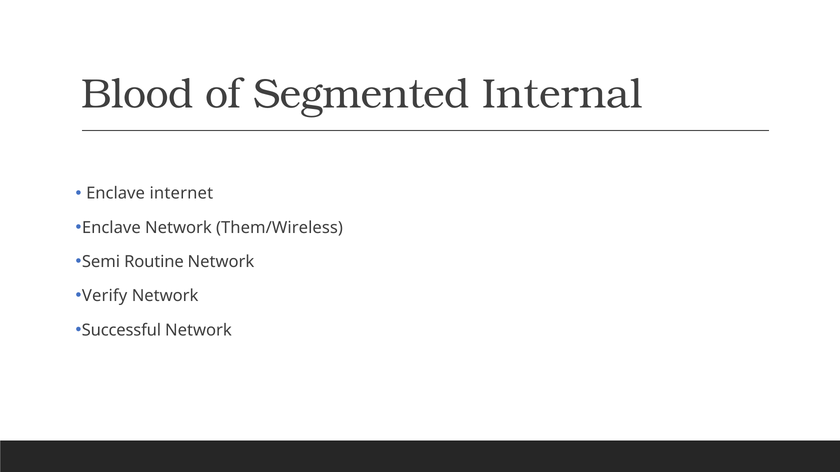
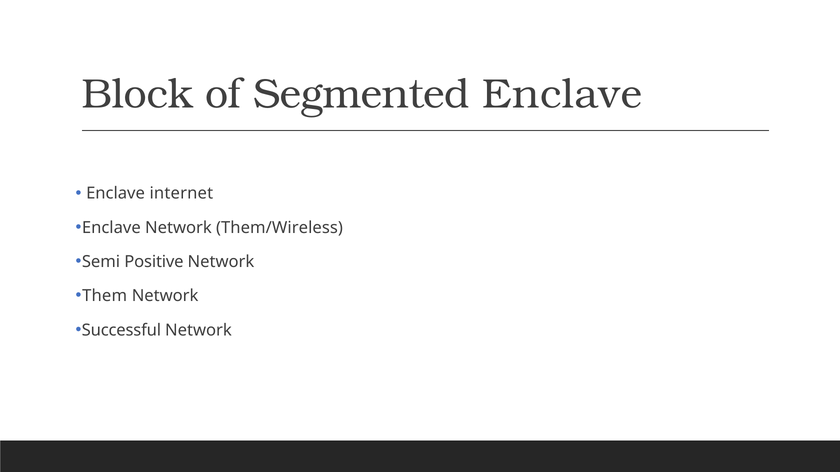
Blood: Blood -> Block (138, 94)
Segmented Internal: Internal -> Enclave (562, 94)
Routine: Routine -> Positive (154, 262)
Verify: Verify -> Them (105, 296)
